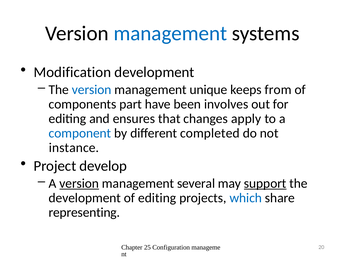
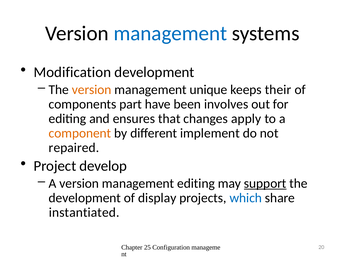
version colour: blue -> orange (92, 90)
from: from -> their (278, 90)
component colour: blue -> orange (80, 133)
completed: completed -> implement (210, 133)
instance: instance -> repaired (74, 148)
version underline: present -> none (79, 183)
management several: several -> editing (196, 183)
of editing: editing -> display (157, 198)
representing: representing -> instantiated (84, 212)
